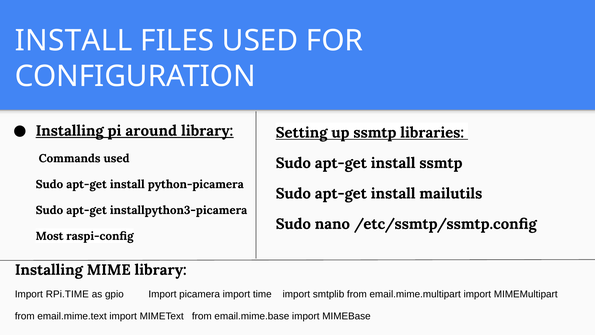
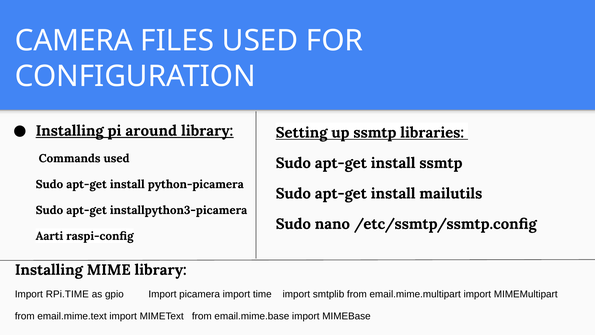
INSTALL: INSTALL -> CAMERA (74, 41)
Most: Most -> Aarti (49, 236)
